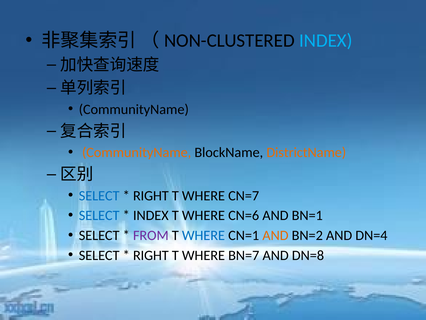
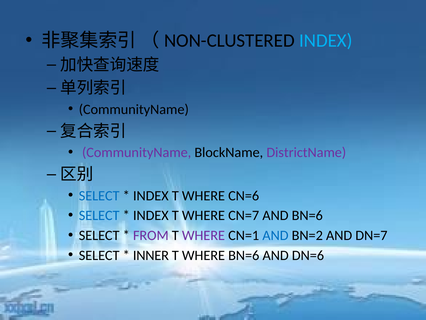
CommunityName colour: orange -> purple (137, 152)
DistrictName colour: orange -> purple (306, 152)
RIGHT: RIGHT -> INDEX (151, 195)
CN=7: CN=7 -> CN=6 (244, 195)
CN=6: CN=6 -> CN=7 (244, 215)
AND BN=1: BN=1 -> BN=6 (307, 215)
WHERE colour: blue -> purple (203, 235)
AND colour: orange -> blue (275, 235)
DN=4: DN=4 -> DN=7 (371, 235)
RIGHT: RIGHT -> INNER (151, 255)
WHERE BN=7: BN=7 -> BN=6 (244, 255)
DN=8: DN=8 -> DN=6 (308, 255)
